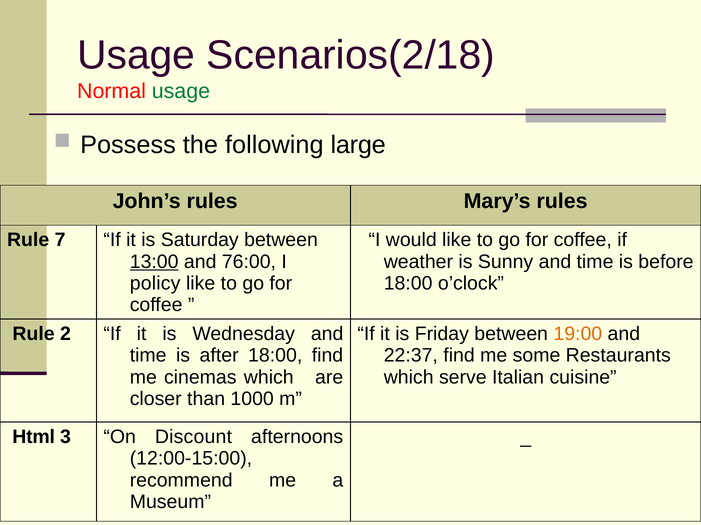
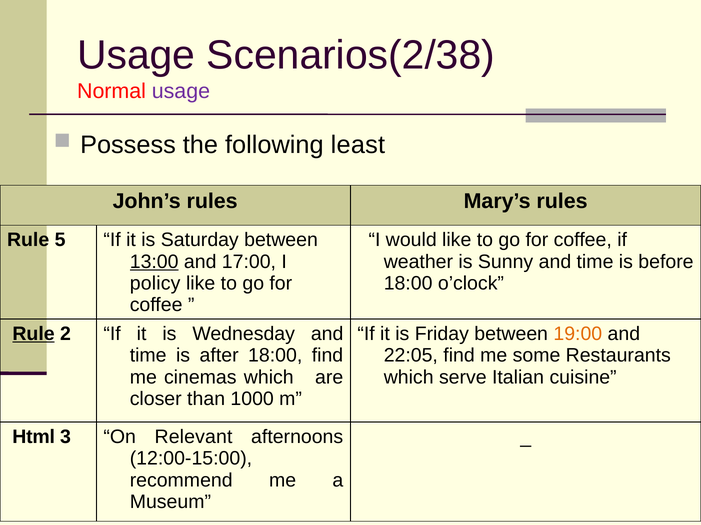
Scenarios(2/18: Scenarios(2/18 -> Scenarios(2/38 (351, 55)
usage colour: green -> purple (181, 91)
large: large -> least (358, 145)
7: 7 -> 5 (60, 240)
76:00: 76:00 -> 17:00 (249, 262)
Rule underline: none -> present (34, 334)
22:37: 22:37 -> 22:05 (411, 356)
Discount: Discount -> Relevant (193, 437)
